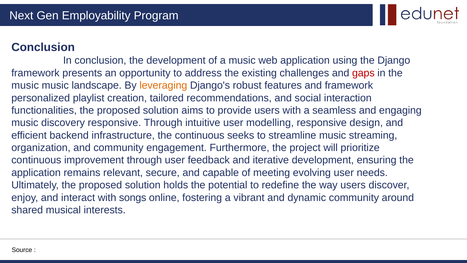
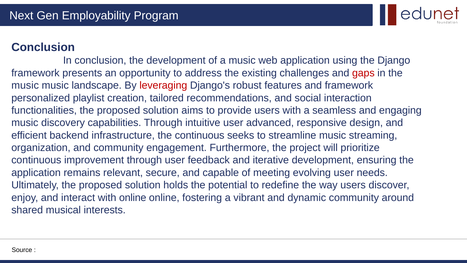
leveraging colour: orange -> red (163, 85)
discovery responsive: responsive -> capabilities (114, 123)
modelling: modelling -> advanced (270, 123)
with songs: songs -> online (133, 197)
